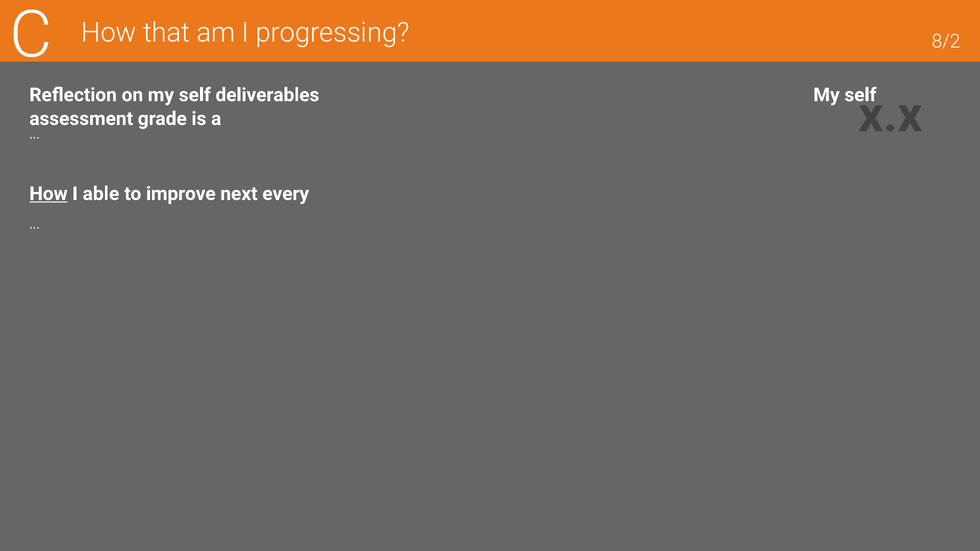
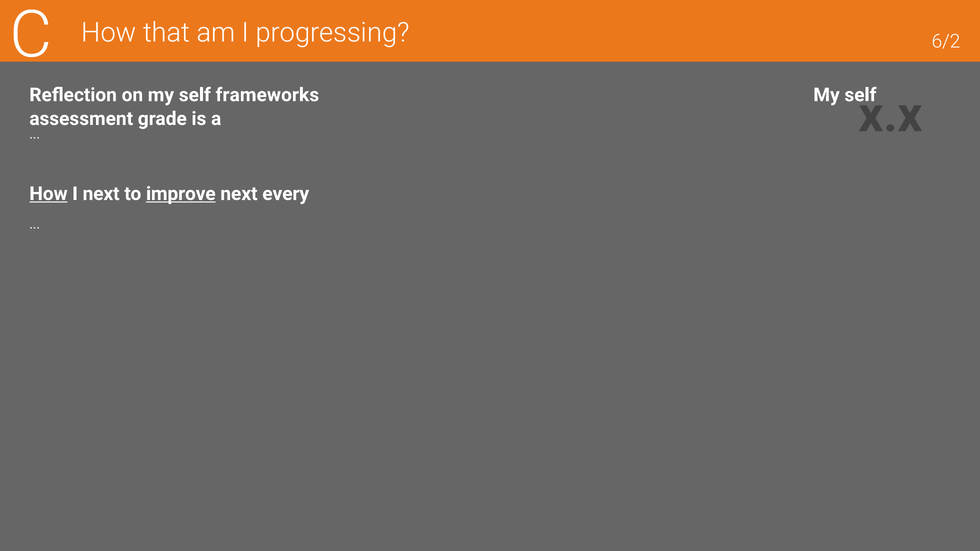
8/2: 8/2 -> 6/2 (946, 41)
deliverables: deliverables -> frameworks (267, 95)
I able: able -> next (101, 194)
improve underline: none -> present (181, 194)
